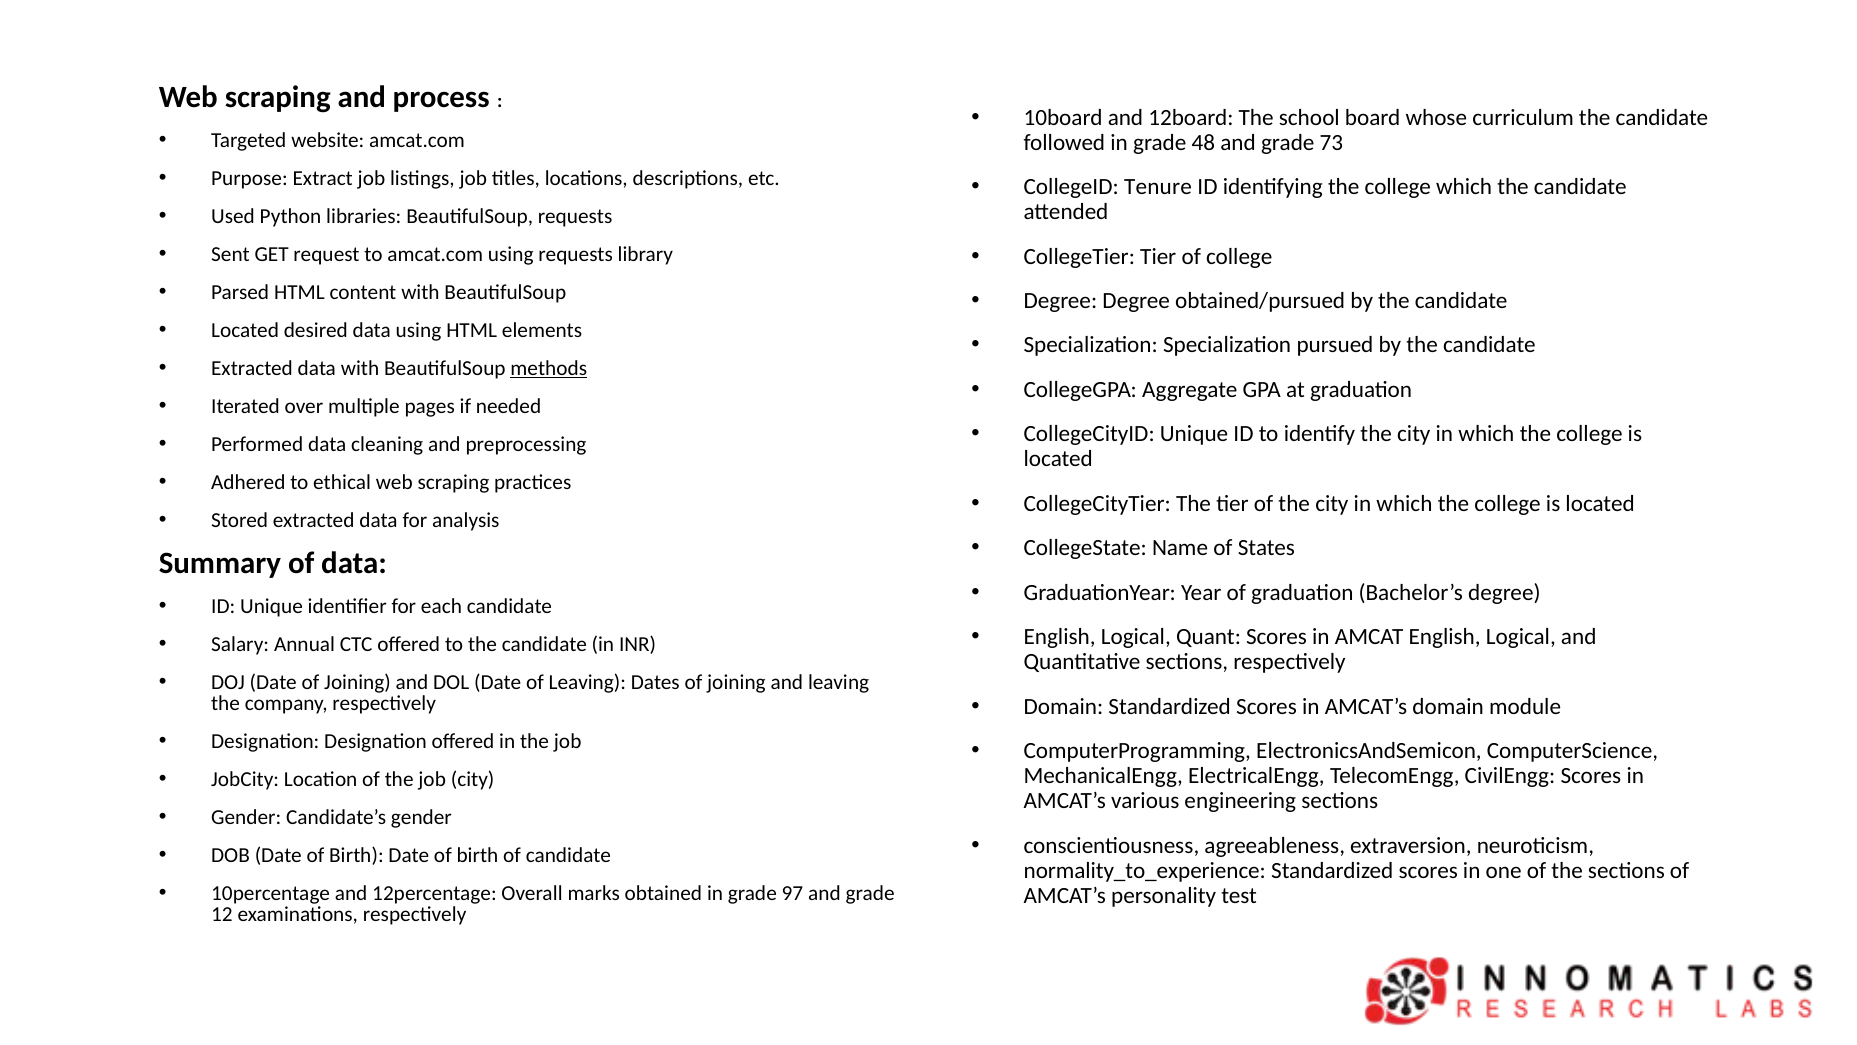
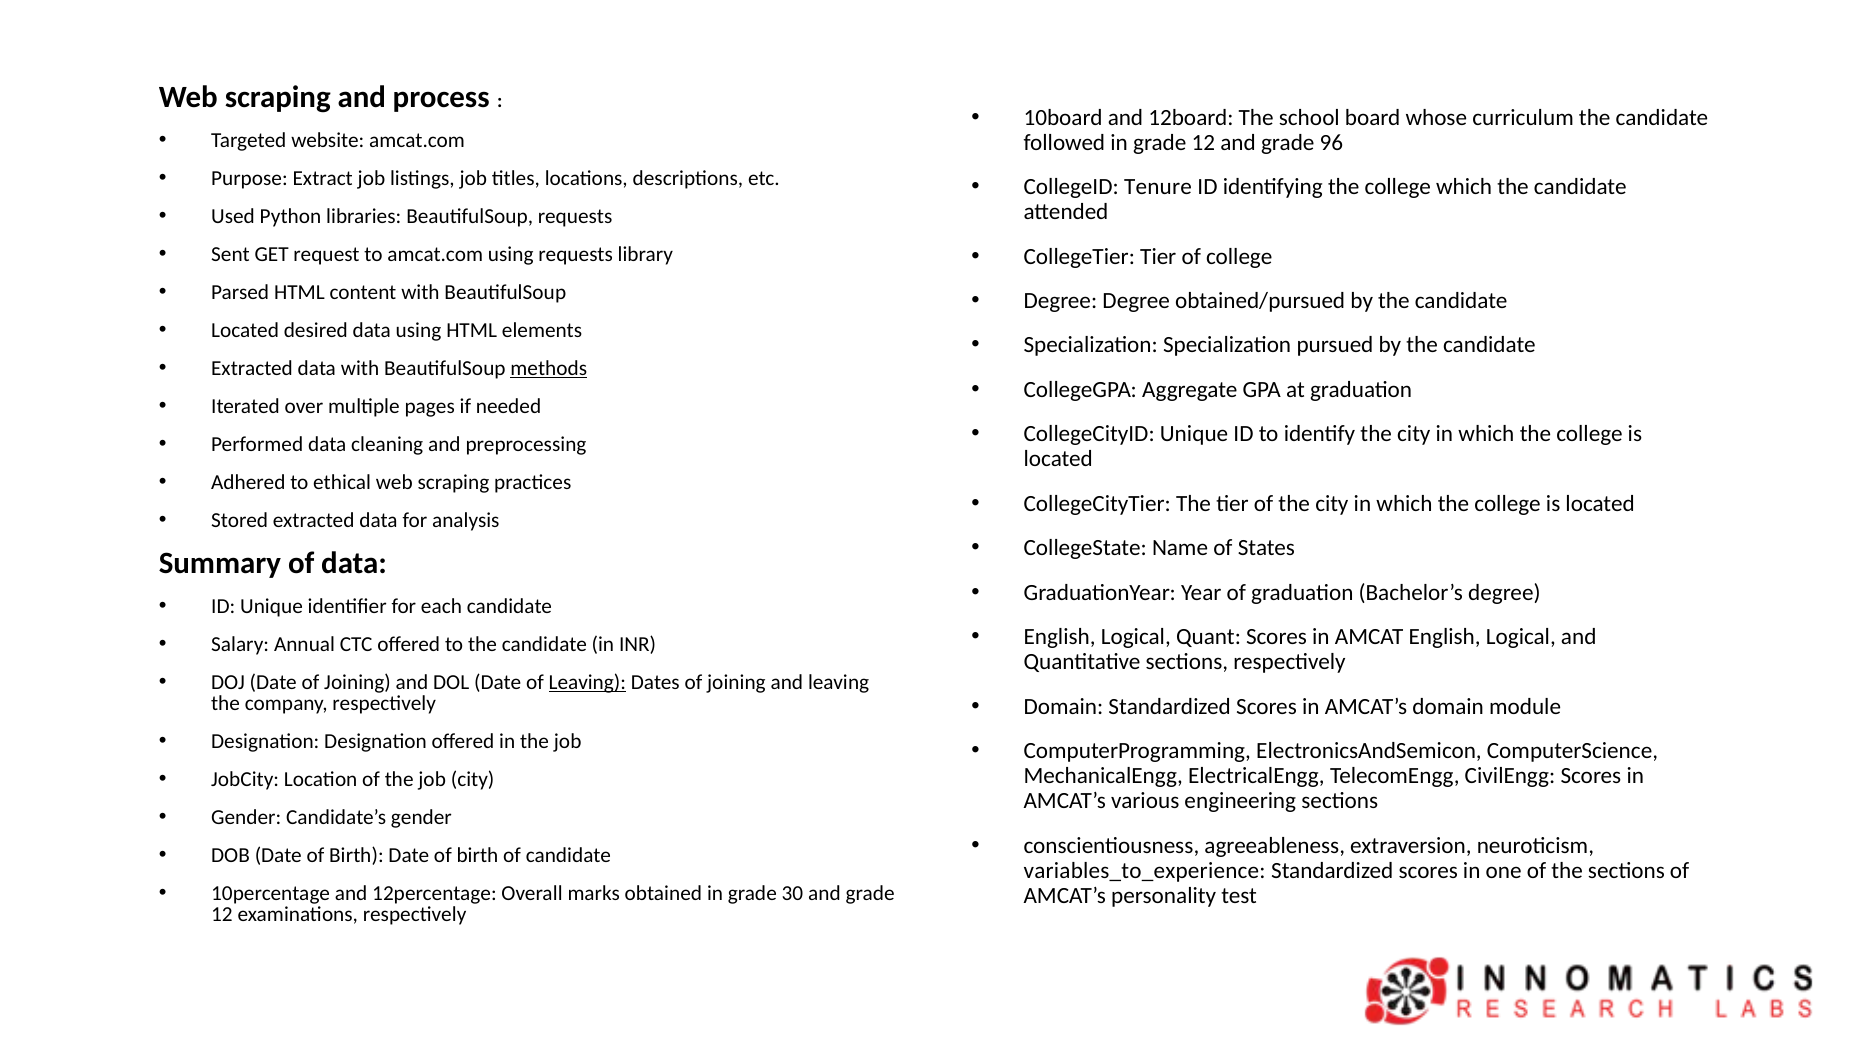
in grade 48: 48 -> 12 (1203, 142)
73: 73 -> 96 (1331, 142)
Leaving underline: none -> present (587, 682)
normality_to_experience: normality_to_experience -> variables_to_experience (1145, 870)
97: 97 -> 30 (792, 893)
